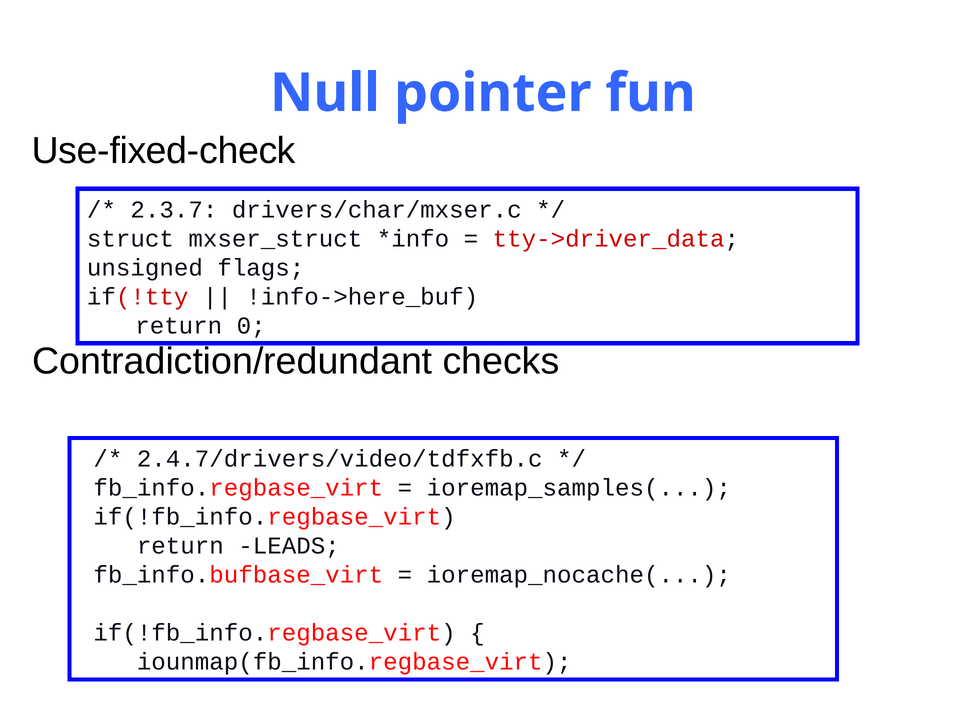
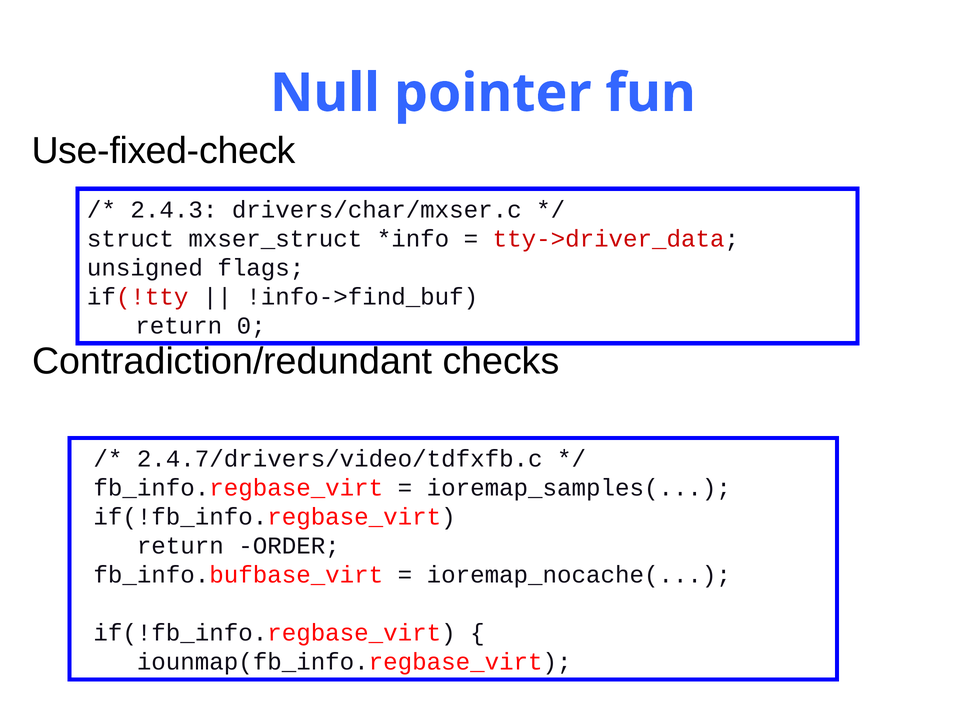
2.3.7: 2.3.7 -> 2.4.3 (174, 210)
!info->here_buf: !info->here_buf -> !info->find_buf (362, 297)
LEADS: LEADS -> ORDER (289, 546)
